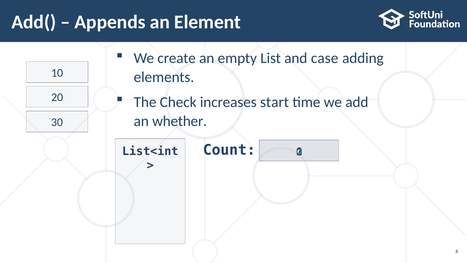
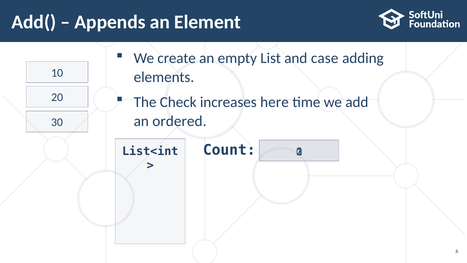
start: start -> here (274, 102)
whether: whether -> ordered (179, 121)
